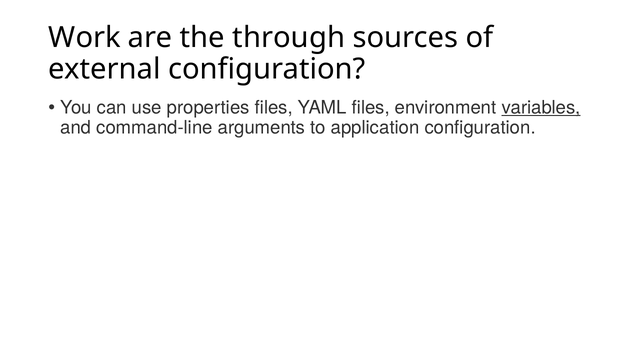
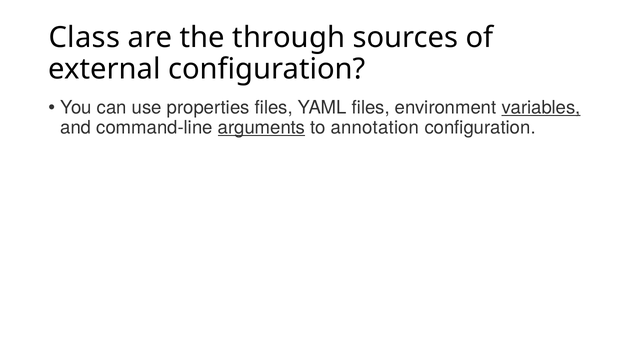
Work: Work -> Class (84, 38)
arguments underline: none -> present (262, 128)
application: application -> annotation (375, 128)
